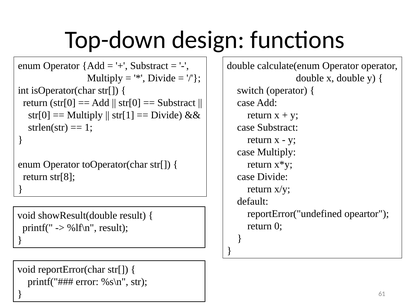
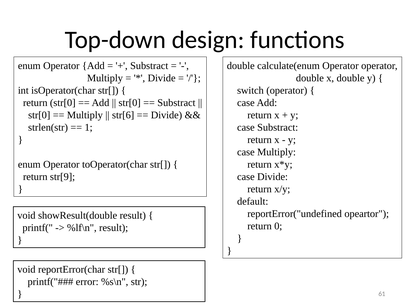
str[1: str[1 -> str[6 (123, 115)
str[8: str[8 -> str[9 (63, 176)
